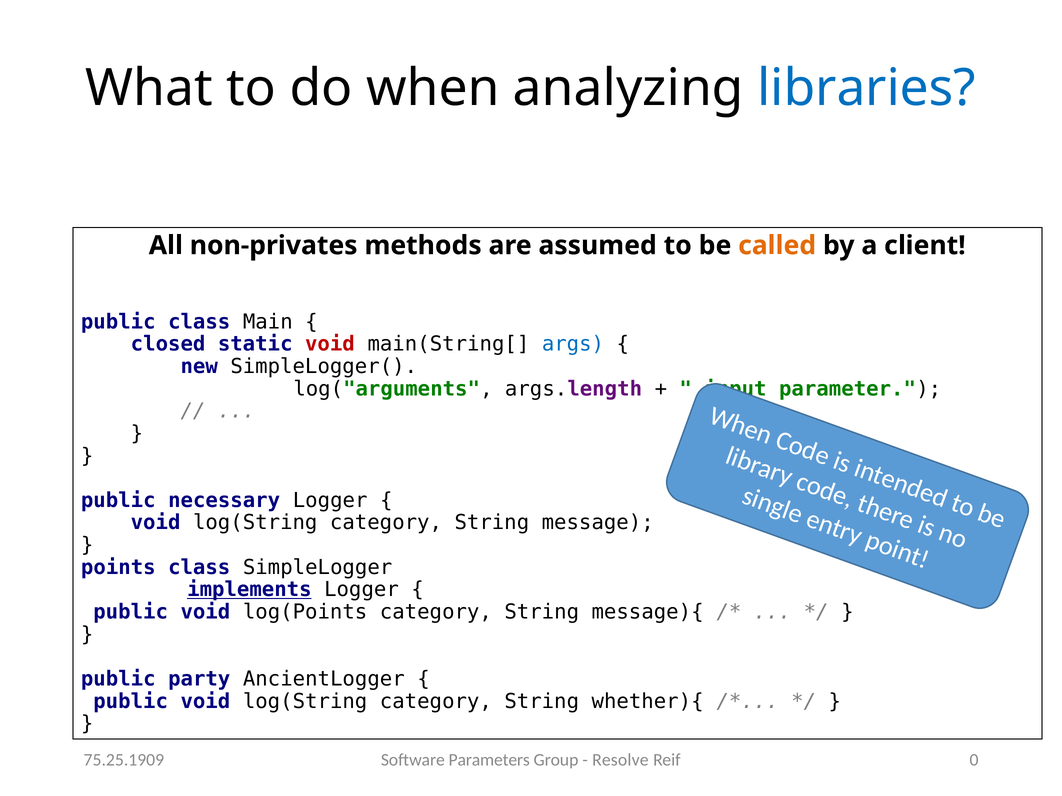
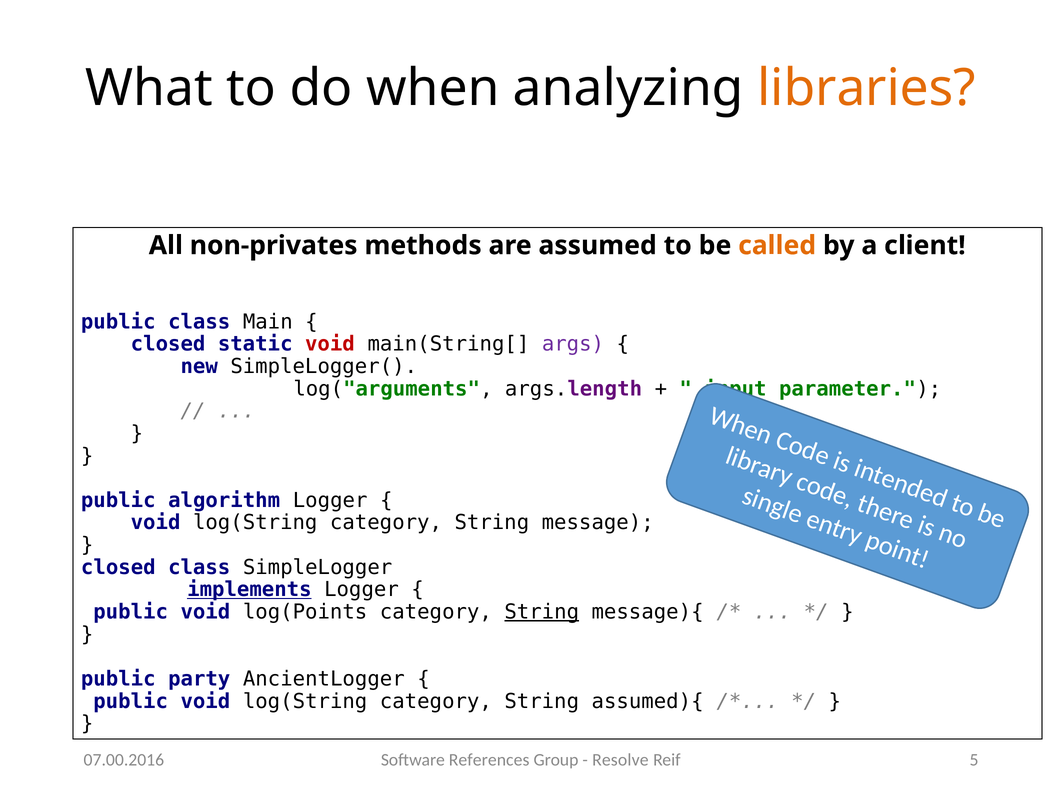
libraries colour: blue -> orange (867, 88)
args colour: blue -> purple (573, 344)
necessary: necessary -> algorithm (224, 501)
points: points -> closed (118, 568)
String underline: none -> present (542, 612)
whether){: whether){ -> assumed){ (648, 702)
Parameters: Parameters -> References (489, 760)
0: 0 -> 5 (974, 760)
75.25.1909: 75.25.1909 -> 07.00.2016 (124, 761)
